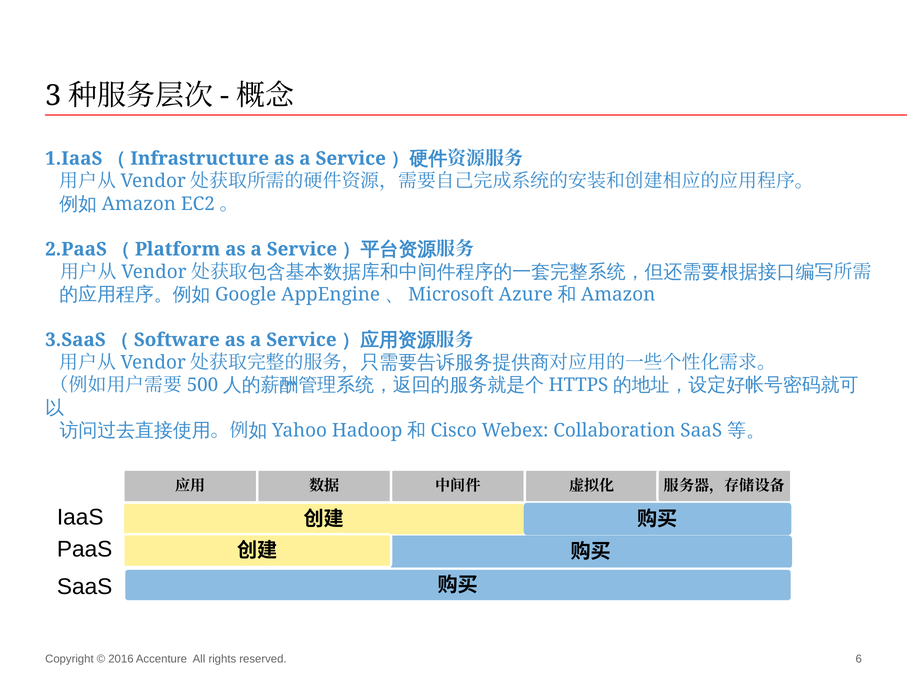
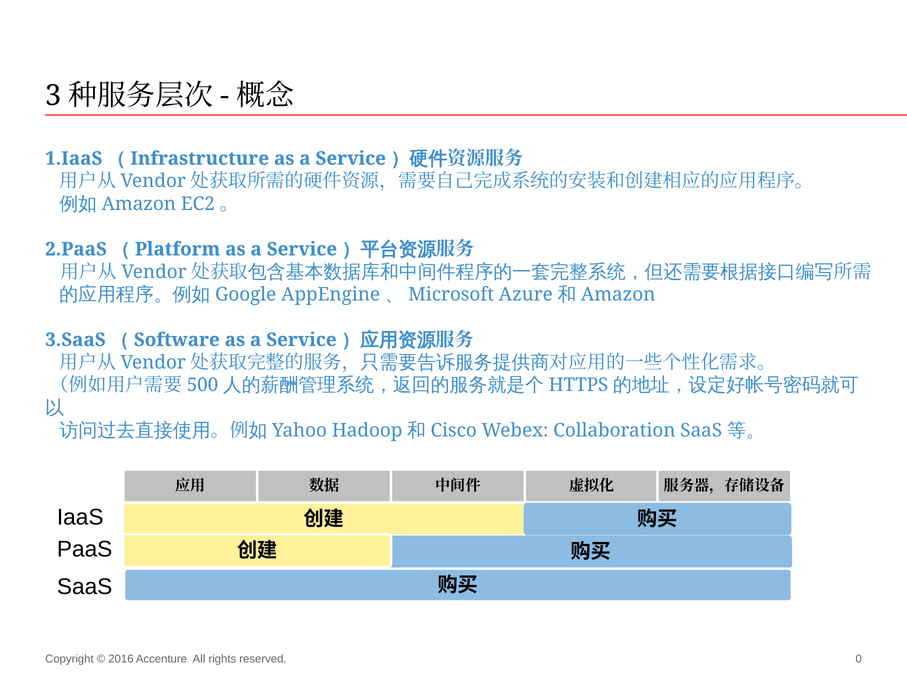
6: 6 -> 0 (859, 659)
